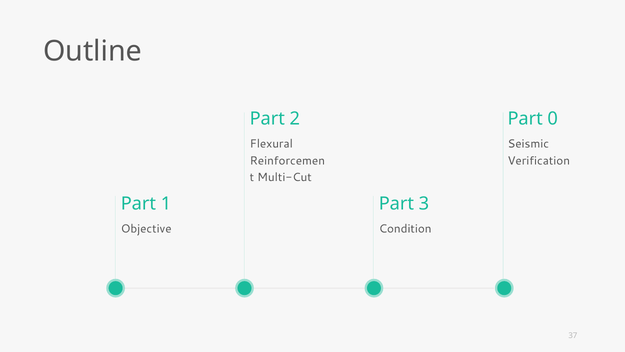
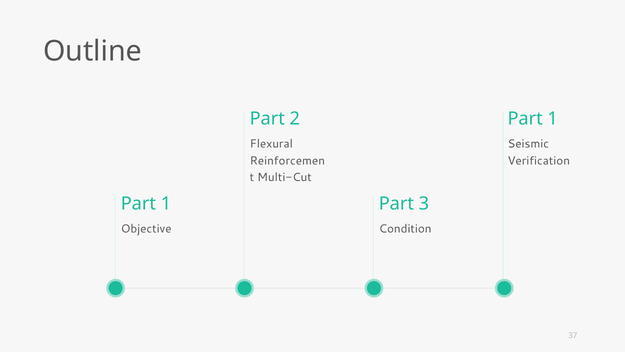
0: 0 -> 1 (553, 118)
